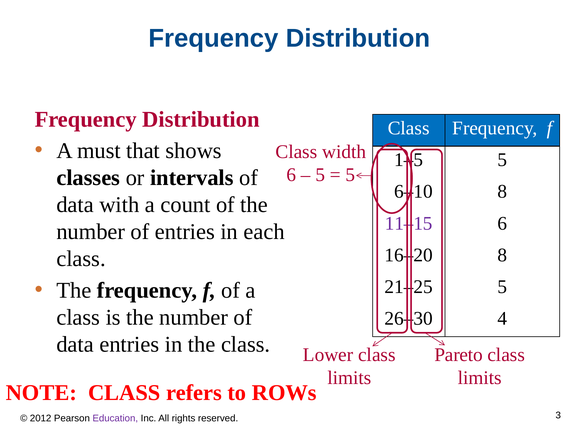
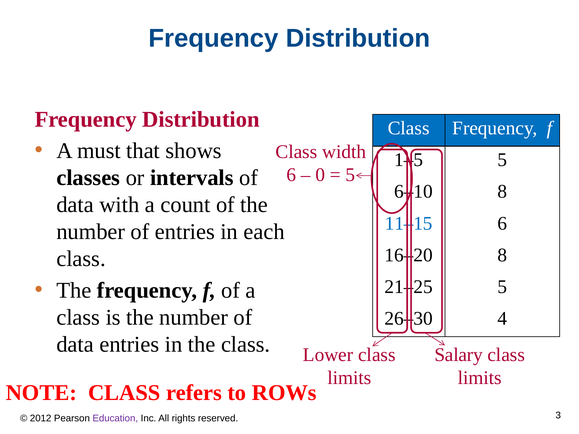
5: 5 -> 0 (320, 175)
11–15 colour: purple -> blue (409, 223)
Pareto: Pareto -> Salary (459, 355)
